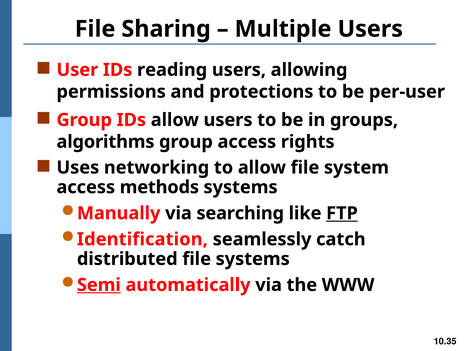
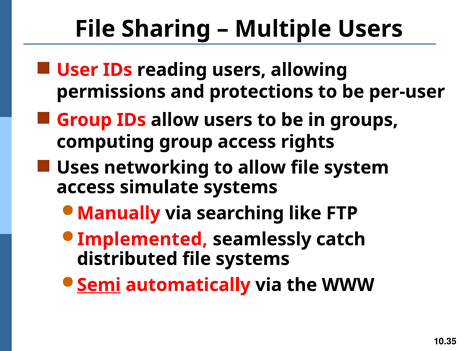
algorithms: algorithms -> computing (105, 141)
methods: methods -> simulate (159, 187)
FTP underline: present -> none (342, 213)
Identification: Identification -> Implemented (142, 239)
